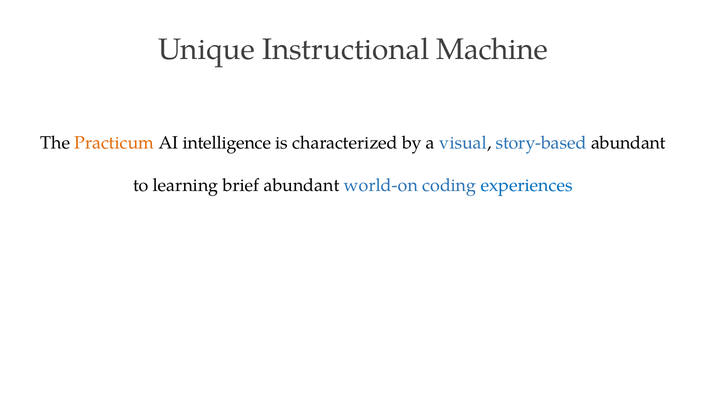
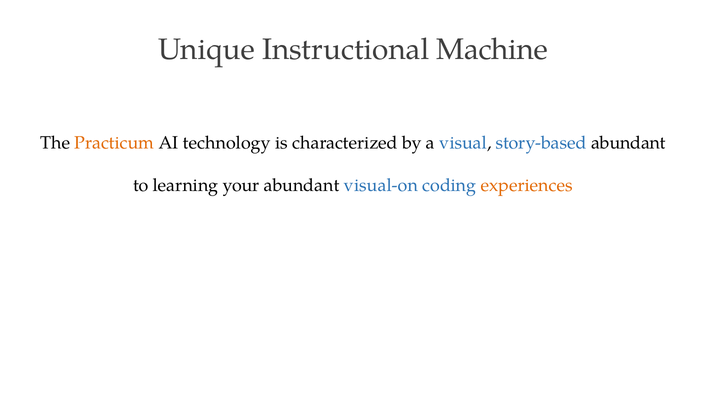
intelligence: intelligence -> technology (227, 143)
brief: brief -> your (241, 186)
world-on: world-on -> visual-on (381, 186)
experiences colour: blue -> orange (527, 186)
